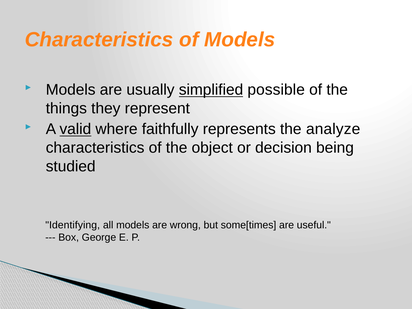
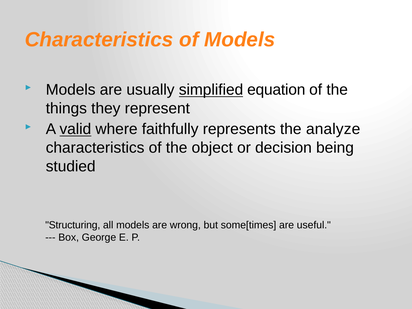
possible: possible -> equation (276, 90)
Identifying: Identifying -> Structuring (73, 225)
